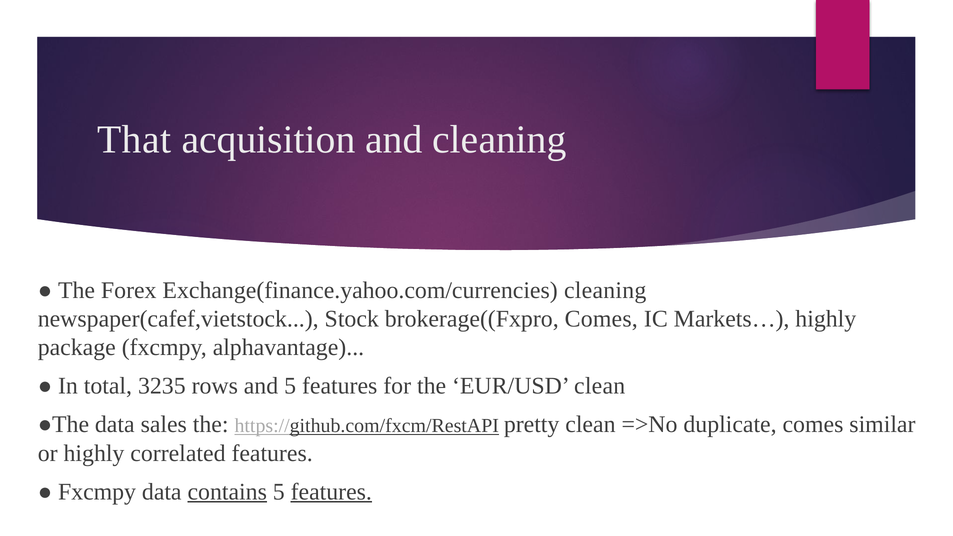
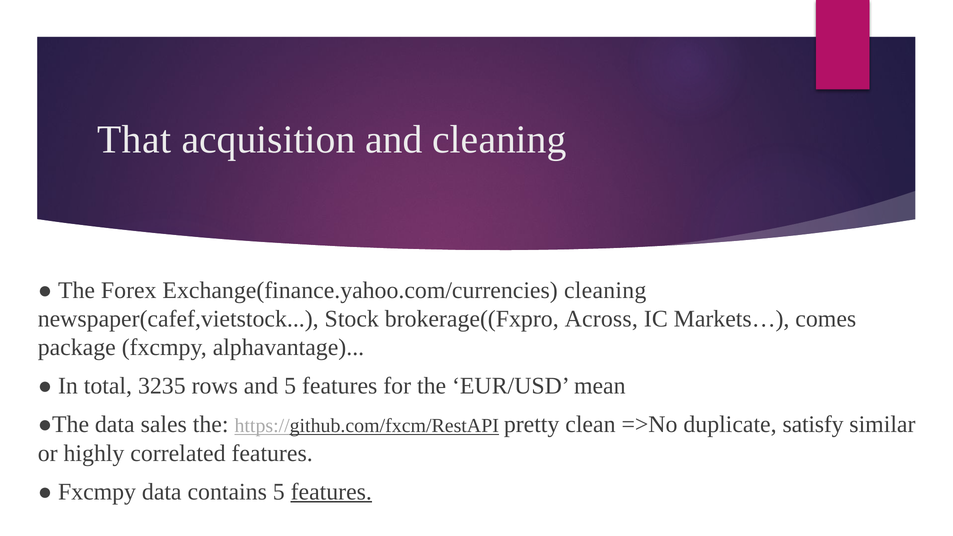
brokerage((Fxpro Comes: Comes -> Across (601, 319)
Markets… highly: highly -> comes (826, 319)
EUR/USD clean: clean -> mean (600, 386)
duplicate comes: comes -> satisfy (813, 425)
contains underline: present -> none (227, 492)
